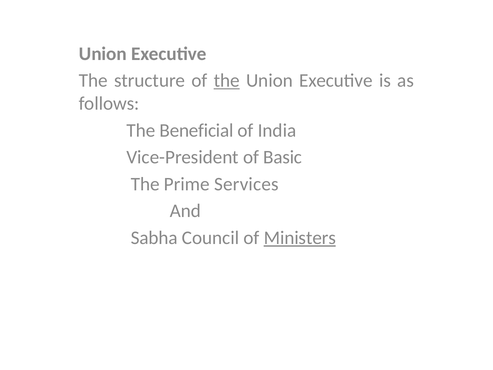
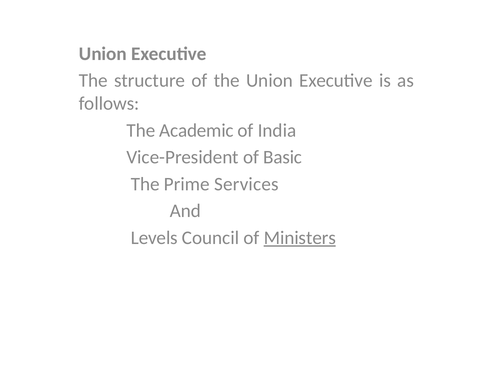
the underline: present -> none (227, 81)
Beneficial: Beneficial -> Academic (197, 130)
Sabha: Sabha -> Levels (154, 238)
